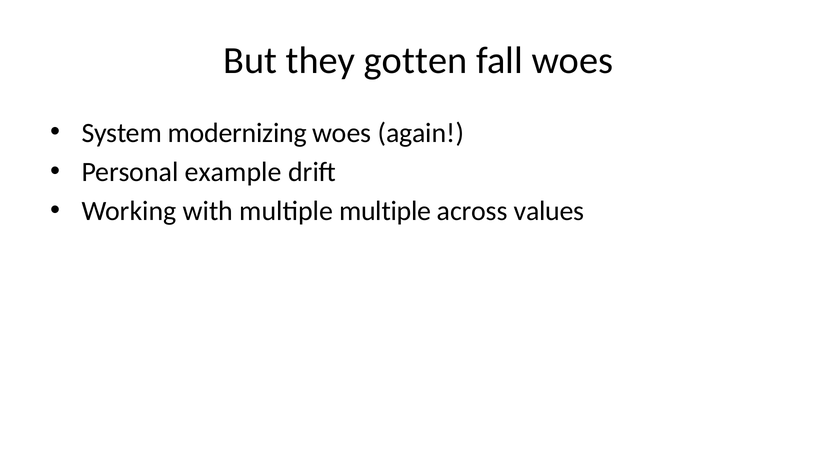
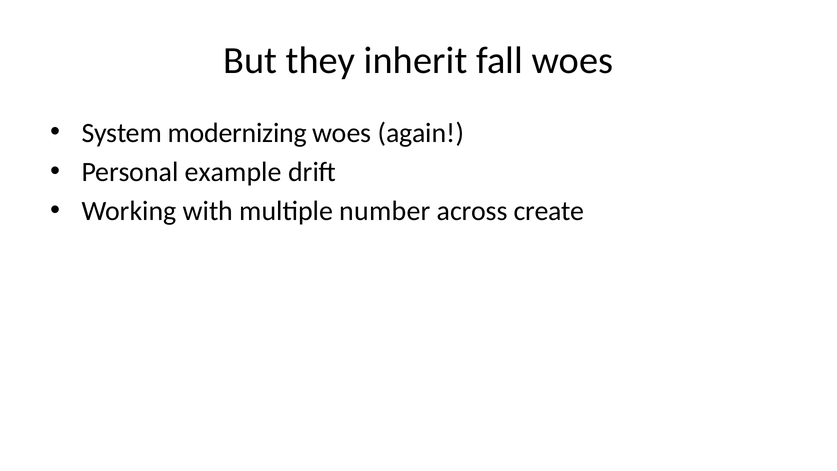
gotten: gotten -> inherit (416, 61)
multiple multiple: multiple -> number (385, 211)
values: values -> create (549, 211)
